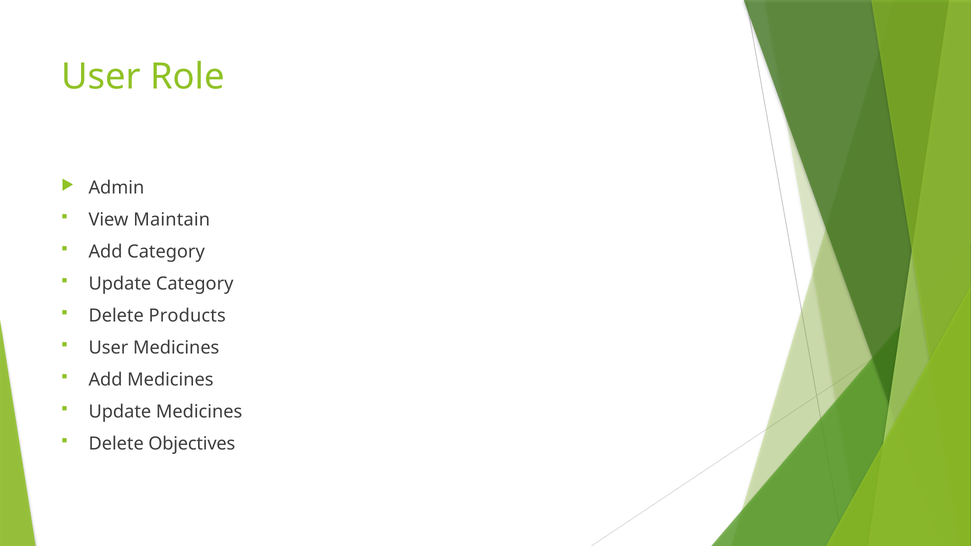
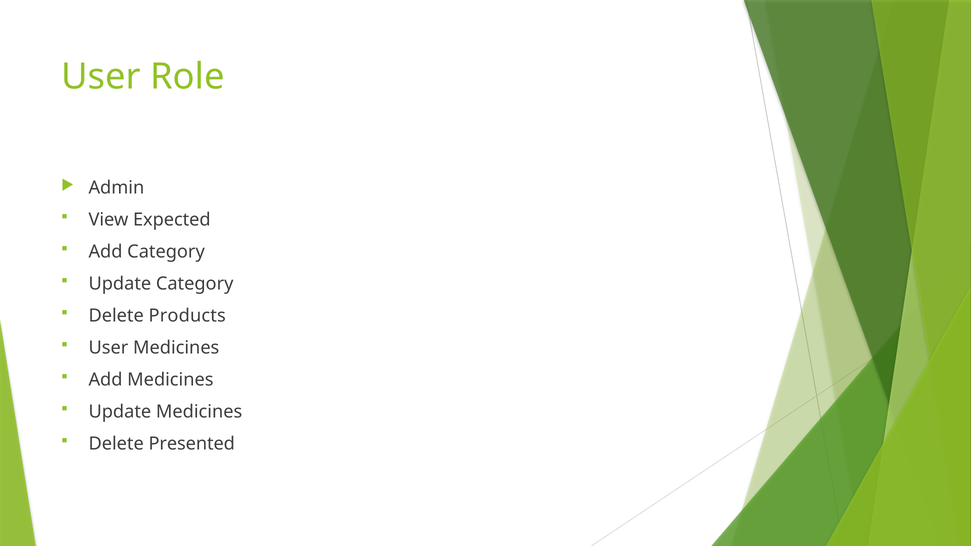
Maintain: Maintain -> Expected (172, 220)
Objectives: Objectives -> Presented (192, 444)
